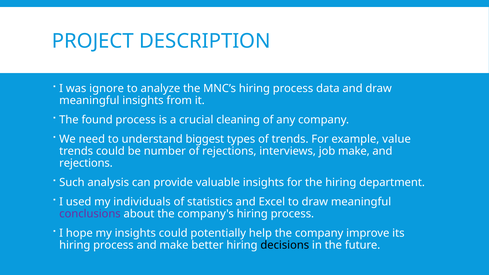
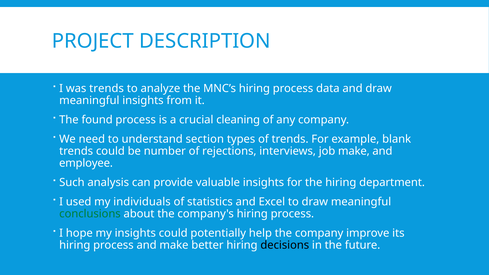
was ignore: ignore -> trends (107, 88)
biggest: biggest -> section (205, 139)
value: value -> blank (397, 139)
rejections: rejections -> employee (86, 163)
conclusions colour: purple -> green (90, 214)
